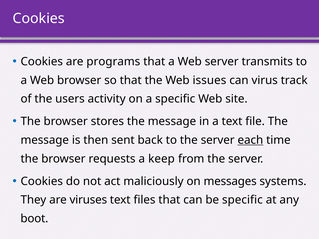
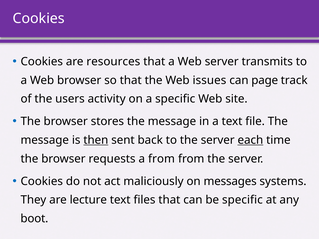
programs: programs -> resources (113, 62)
virus: virus -> page (265, 80)
then underline: none -> present (96, 140)
a keep: keep -> from (161, 159)
viruses: viruses -> lecture (88, 200)
